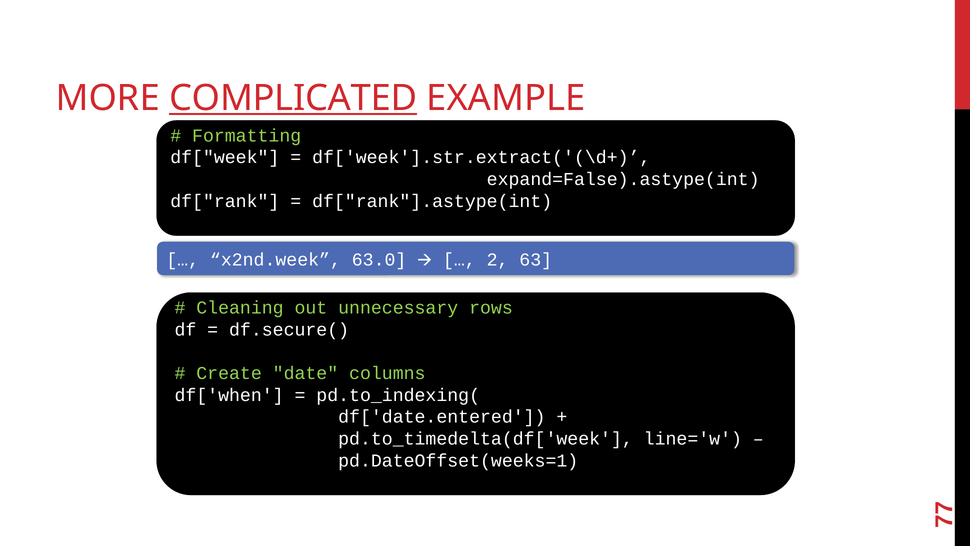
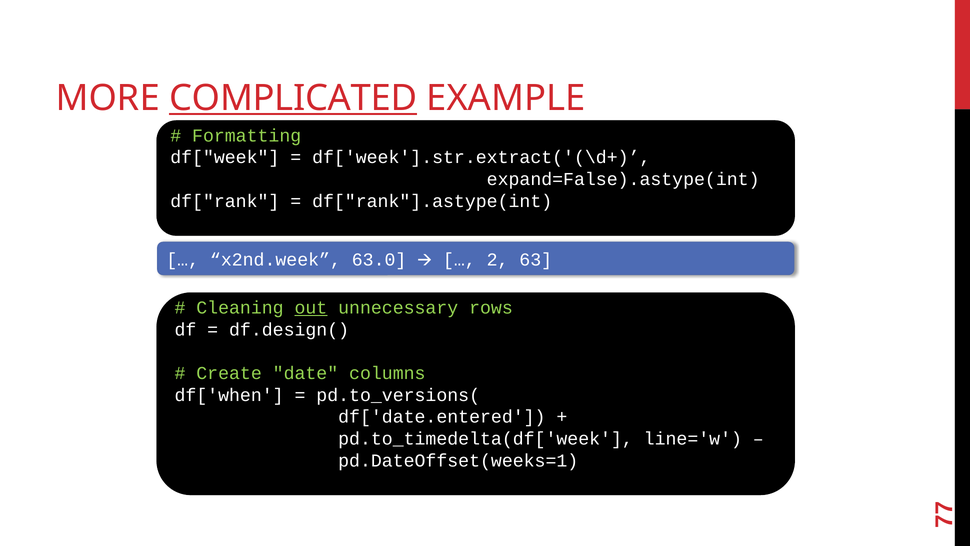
out underline: none -> present (311, 307)
df.secure(: df.secure( -> df.design( (289, 329)
pd.to_indexing(: pd.to_indexing( -> pd.to_versions( (398, 395)
